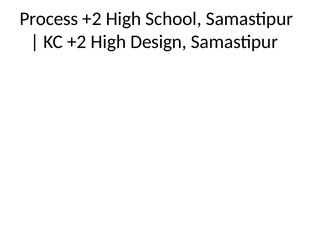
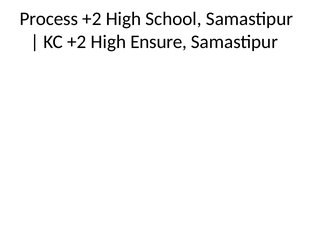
Design: Design -> Ensure (159, 42)
